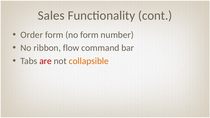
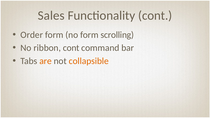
number: number -> scrolling (117, 35)
ribbon flow: flow -> cont (71, 48)
are colour: red -> orange (46, 61)
